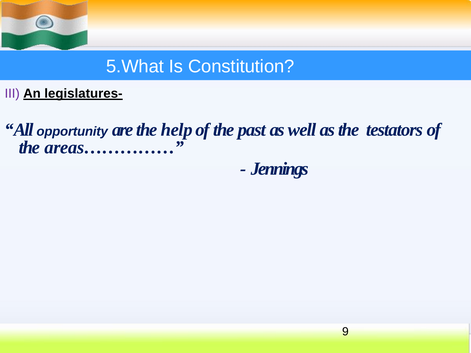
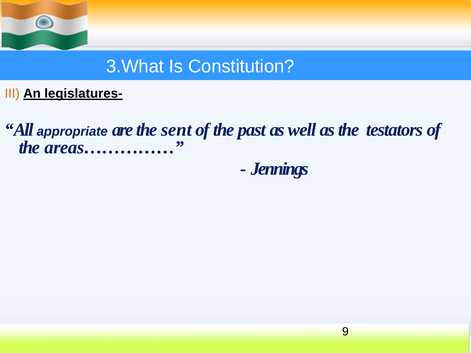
5.What: 5.What -> 3.What (135, 67)
III colour: purple -> orange (12, 94)
opportunity: opportunity -> appropriate (72, 132)
help: help -> sent (177, 130)
